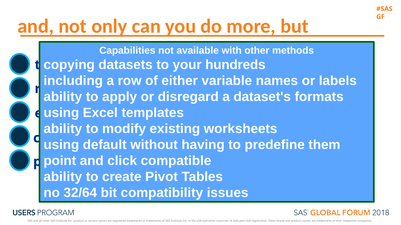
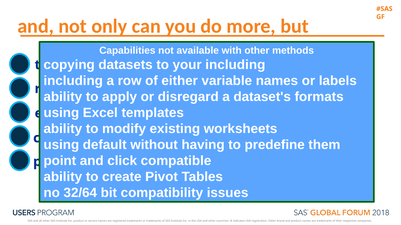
your hundreds: hundreds -> including (235, 65)
